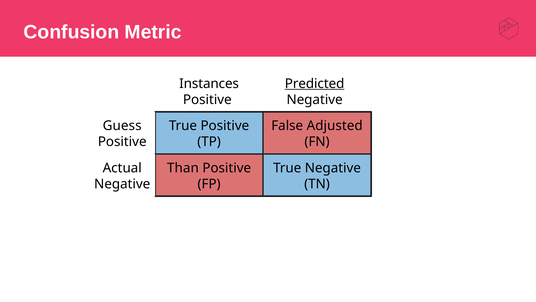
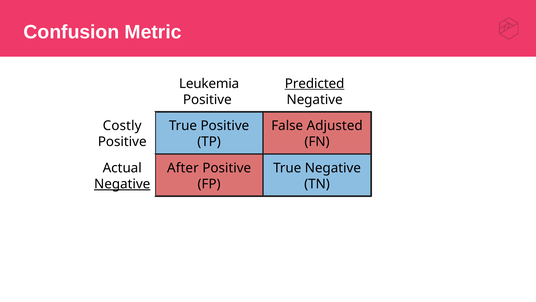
Instances: Instances -> Leukemia (209, 83)
Guess: Guess -> Costly (122, 126)
Than: Than -> After (183, 168)
Negative underline: none -> present (122, 184)
